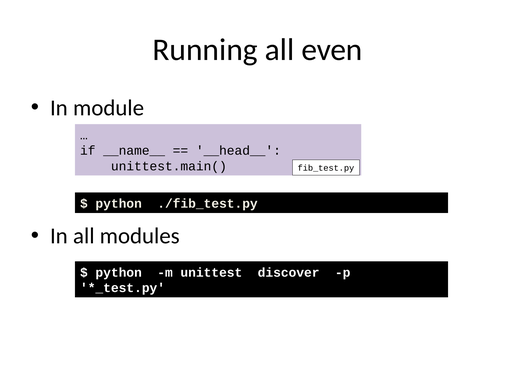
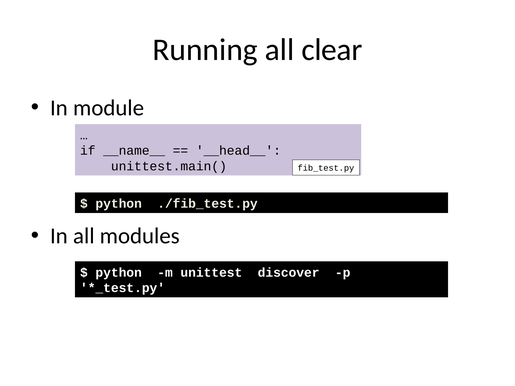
even: even -> clear (332, 50)
